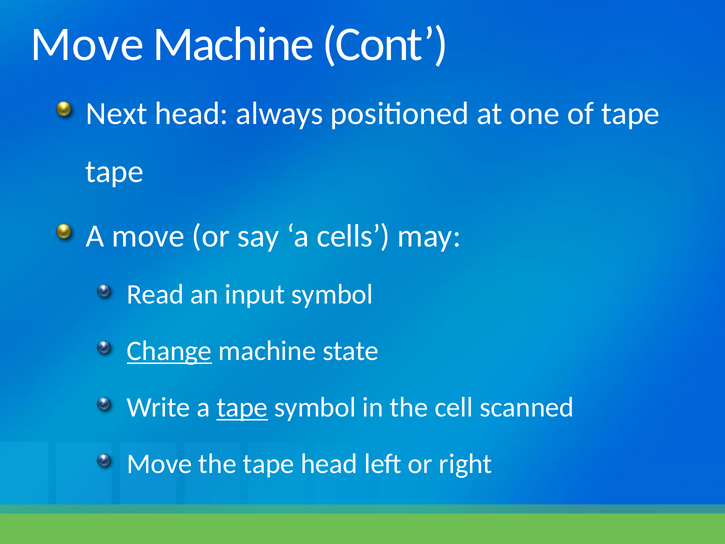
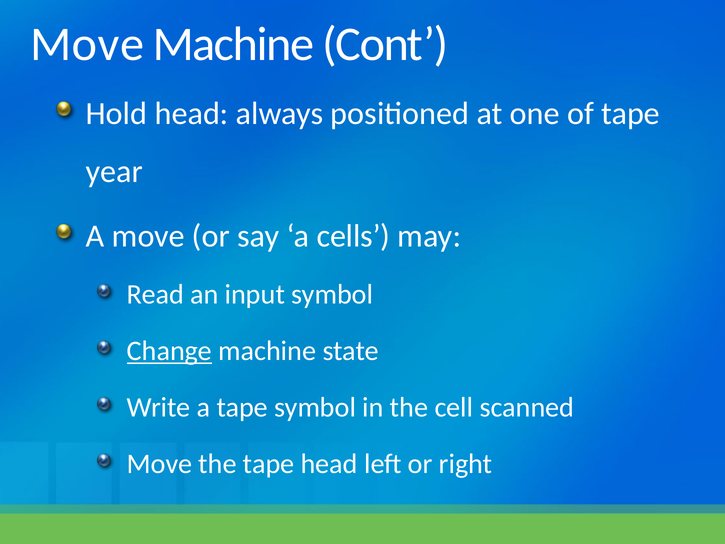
Next: Next -> Hold (117, 113)
tape: tape -> year (114, 171)
tape underline: present -> none (242, 407)
